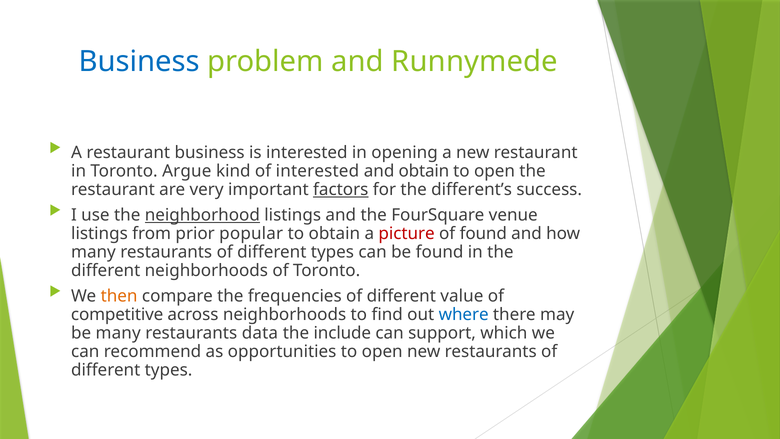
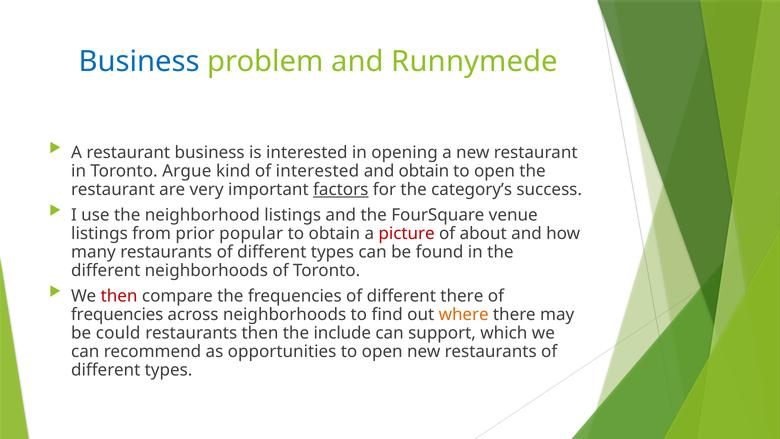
different’s: different’s -> category’s (472, 189)
neighborhood underline: present -> none (202, 215)
of found: found -> about (483, 234)
then colour: orange -> red (119, 296)
different value: value -> there (462, 296)
competitive: competitive -> frequencies (117, 315)
where colour: blue -> orange (464, 315)
be many: many -> could (118, 333)
restaurants data: data -> then (260, 333)
